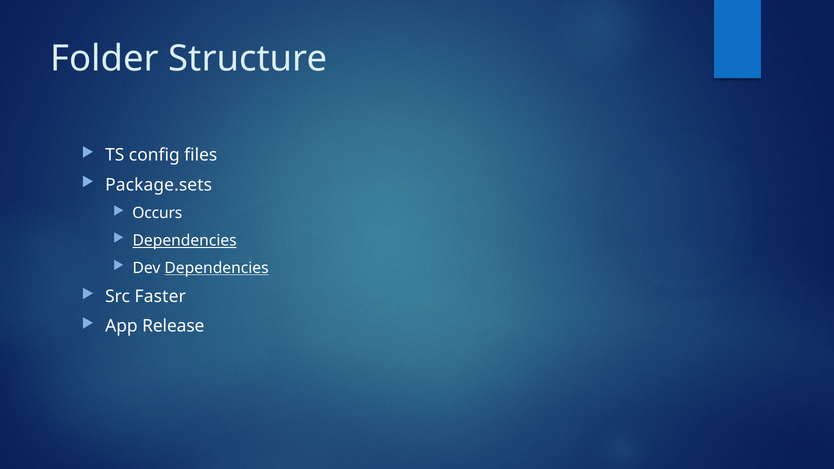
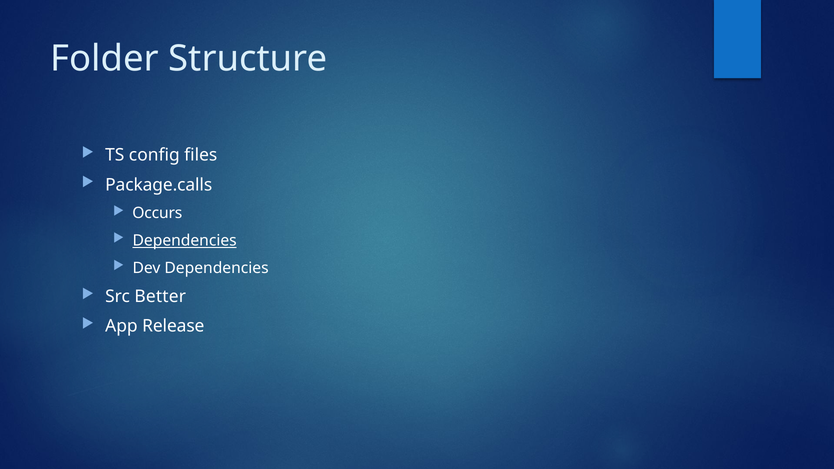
Package.sets: Package.sets -> Package.calls (159, 185)
Dependencies underline: present -> none (217, 268)
Faster: Faster -> Better (160, 297)
